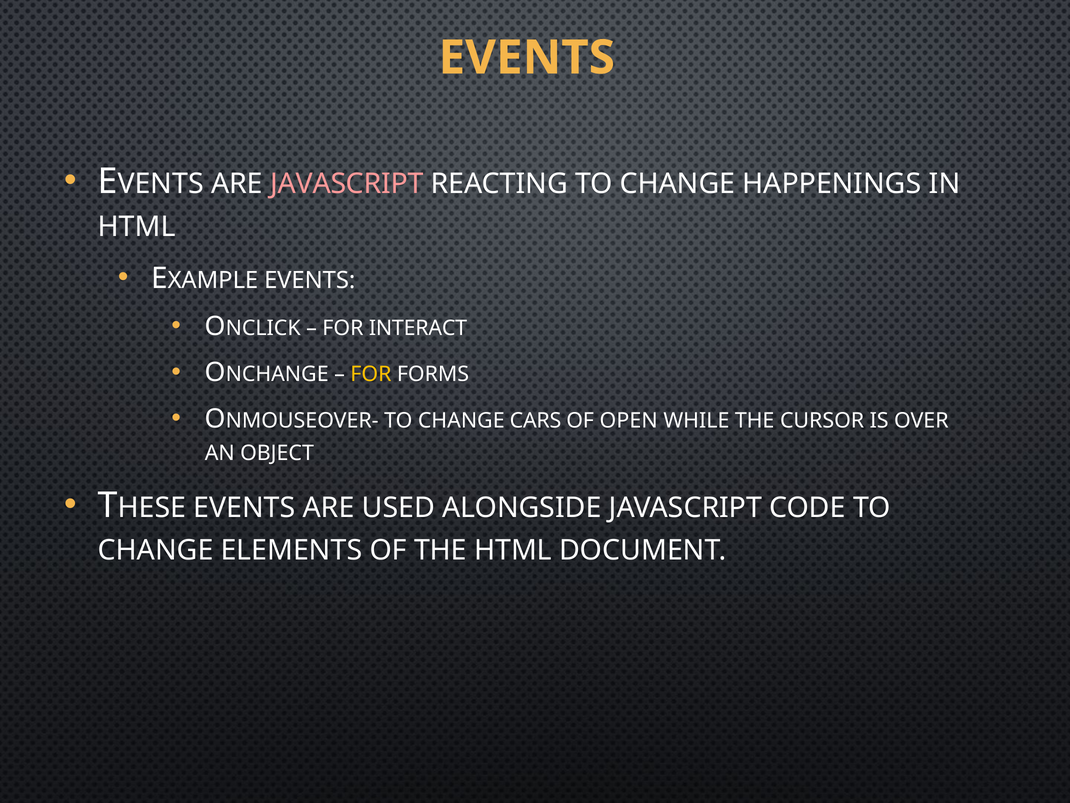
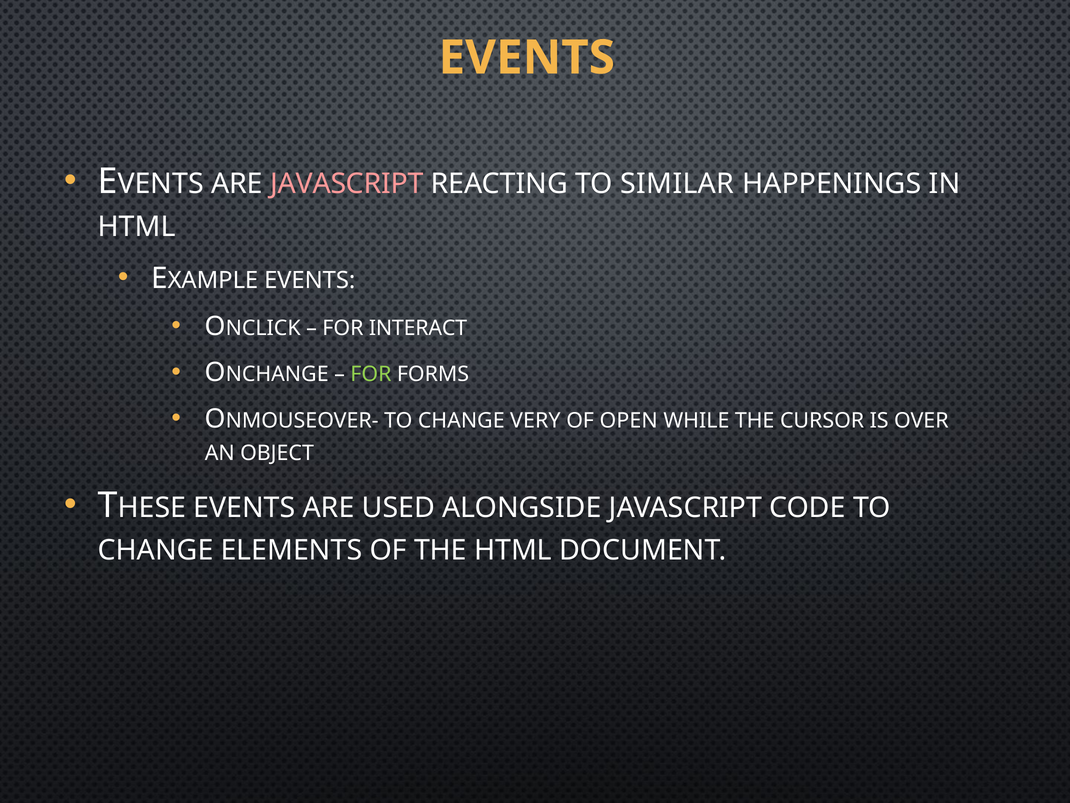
REACTING TO CHANGE: CHANGE -> SIMILAR (677, 184)
FOR colour: yellow -> light green (371, 374)
CARS: CARS -> VERY (535, 421)
